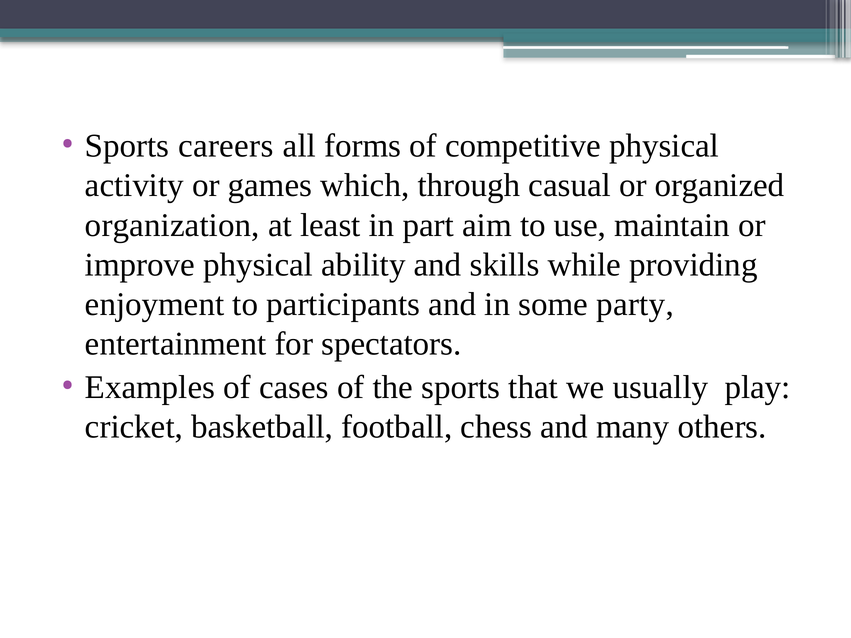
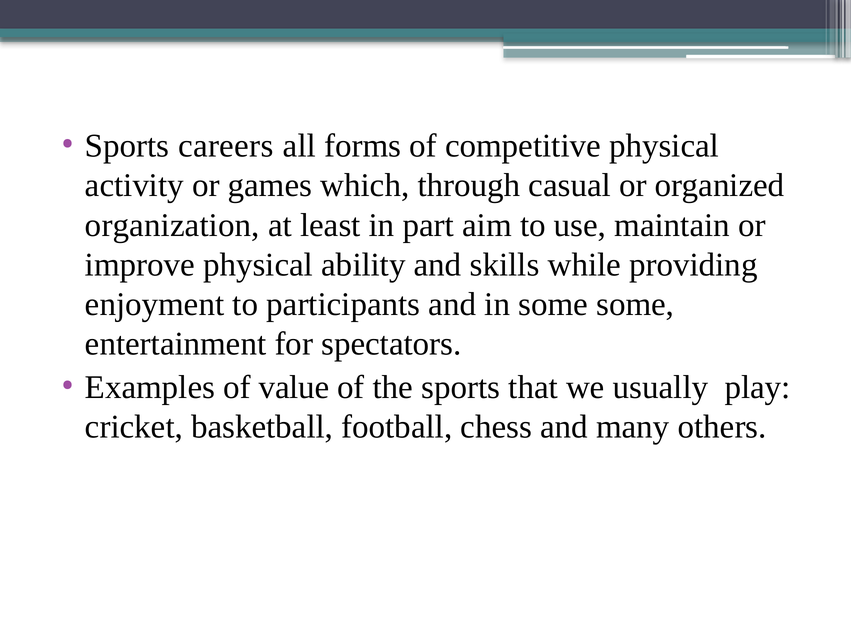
some party: party -> some (635, 305)
cases: cases -> value (294, 387)
